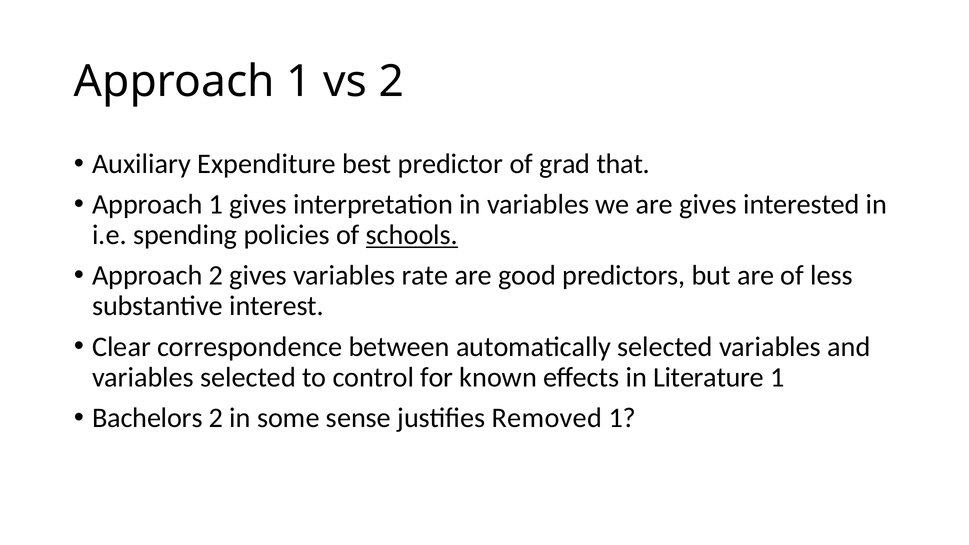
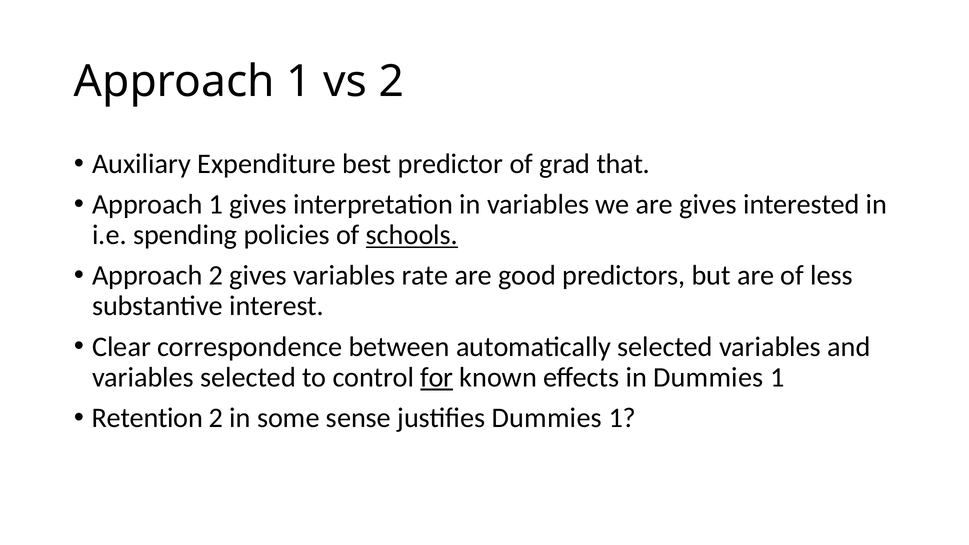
for underline: none -> present (437, 377)
in Literature: Literature -> Dummies (708, 377)
Bachelors: Bachelors -> Retention (147, 418)
justifies Removed: Removed -> Dummies (547, 418)
